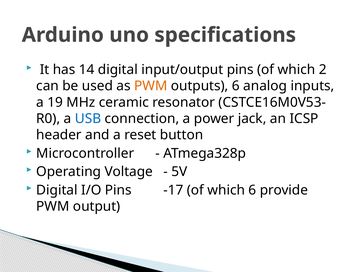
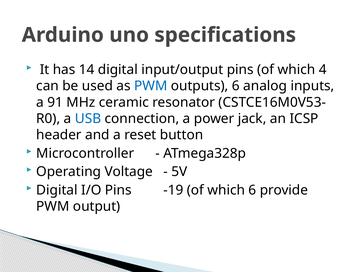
2: 2 -> 4 (323, 70)
PWM colour: orange -> blue (151, 86)
19: 19 -> 91 (55, 102)
-17: -17 -> -19 (173, 190)
